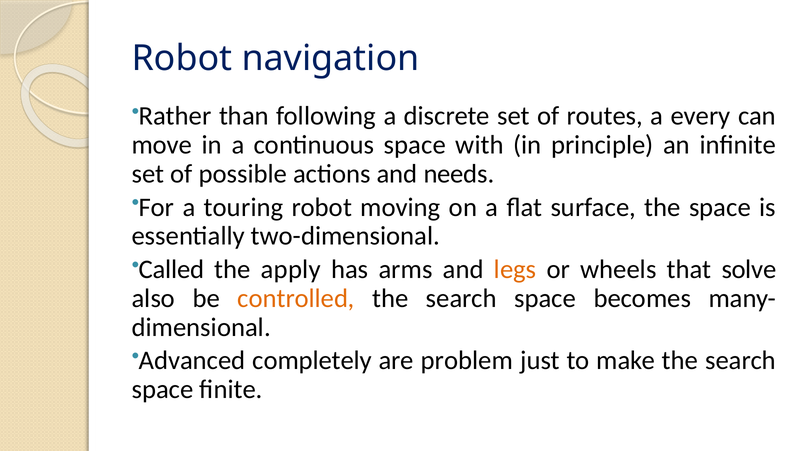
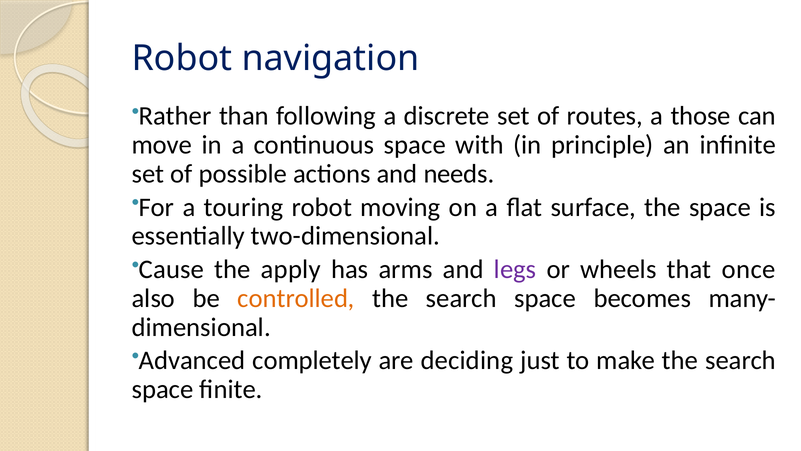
every: every -> those (701, 116)
Called: Called -> Cause (171, 269)
legs colour: orange -> purple (515, 269)
solve: solve -> once (749, 269)
problem: problem -> deciding (467, 360)
